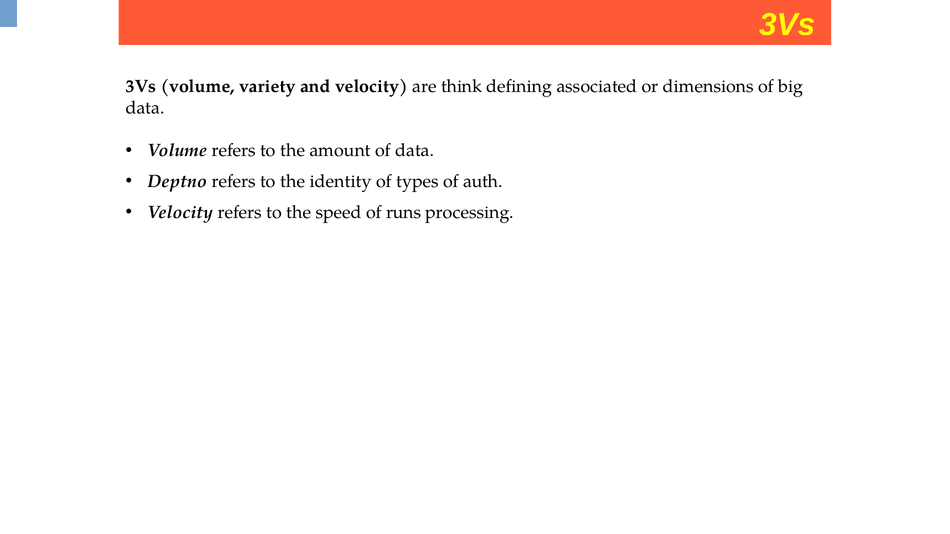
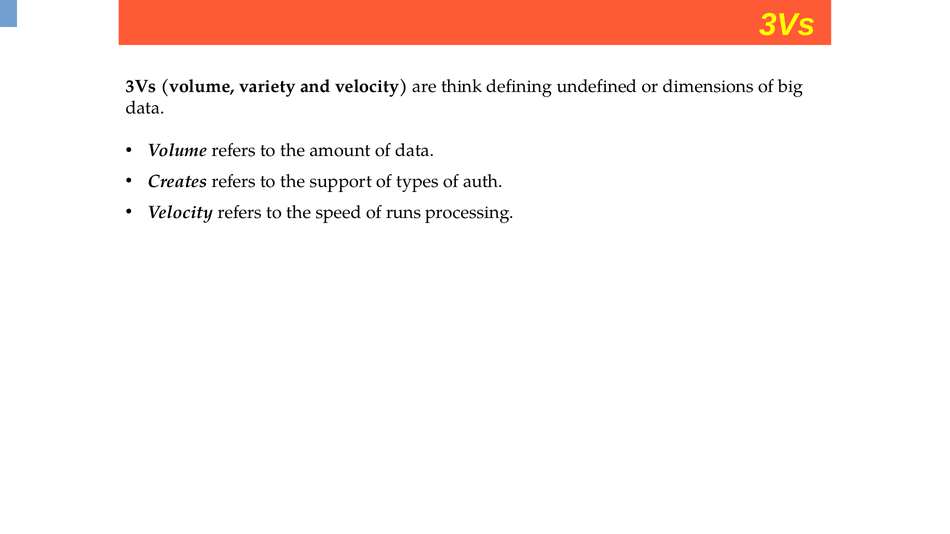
associated: associated -> undefined (597, 87)
Deptno: Deptno -> Creates (178, 182)
identity: identity -> support (341, 182)
